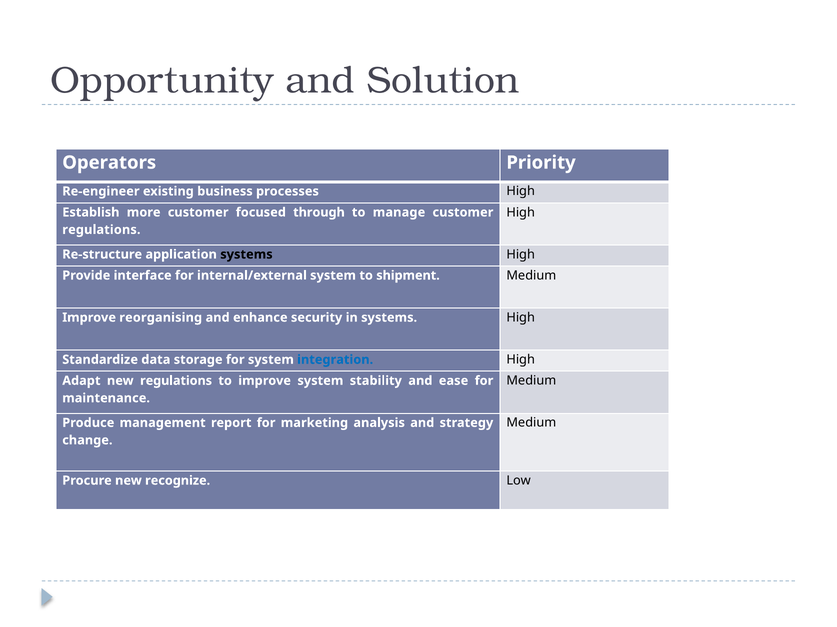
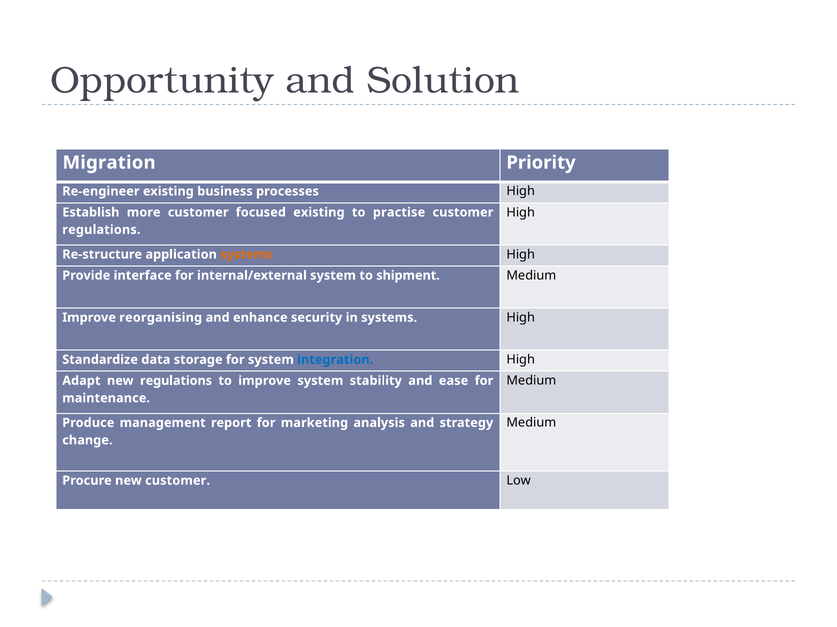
Operators: Operators -> Migration (109, 163)
focused through: through -> existing (319, 213)
manage: manage -> practise (399, 213)
systems colour: black -> orange (246, 255)
new recognize: recognize -> customer (178, 481)
